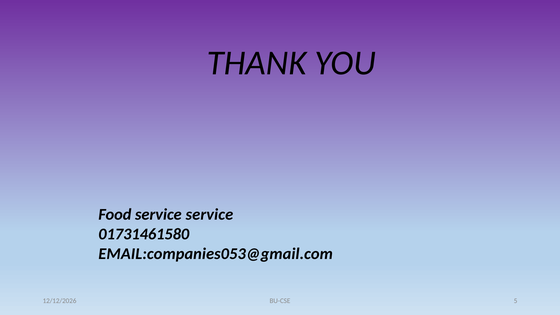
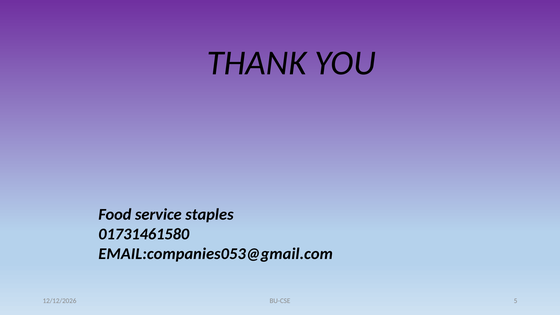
service service: service -> staples (209, 215)
